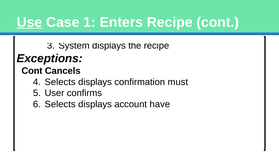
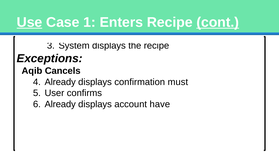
cont underline: none -> present (218, 22)
Cont: Cont -> Aqib (32, 71)
Selects: Selects -> Already (60, 82)
Selects: Selects -> Already (60, 104)
